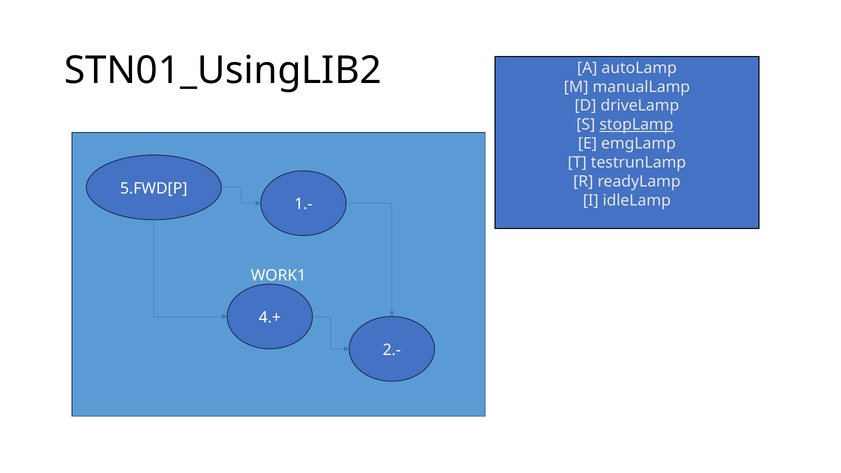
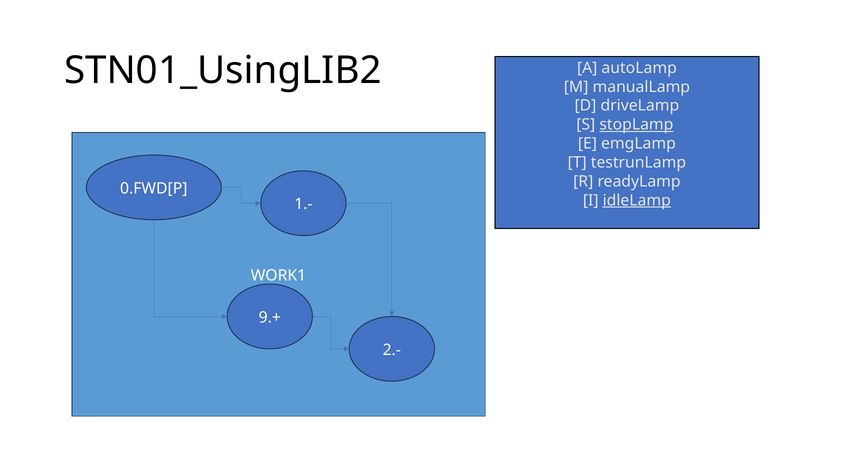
5.FWD[P: 5.FWD[P -> 0.FWD[P (154, 188)
idleLamp underline: none -> present (637, 200)
4.+: 4.+ -> 9.+ (270, 318)
